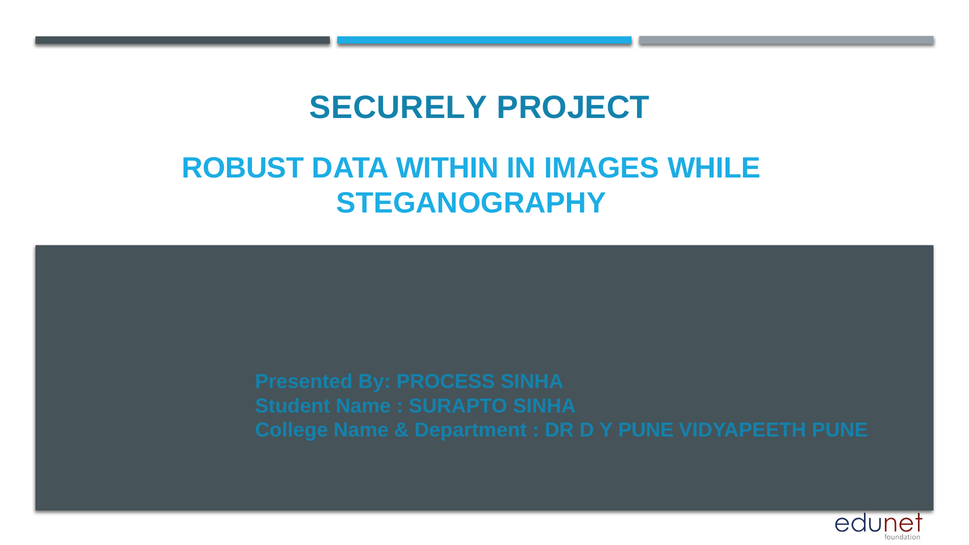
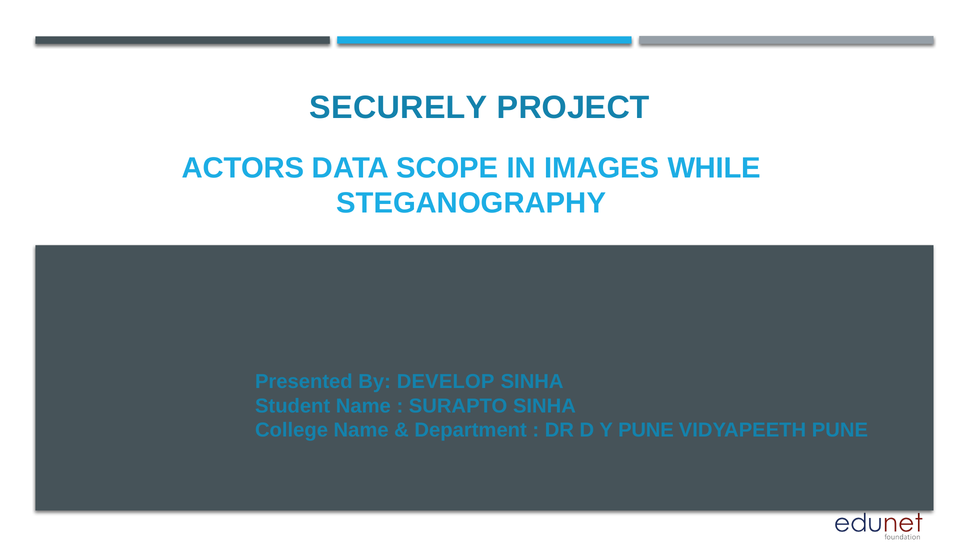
ROBUST: ROBUST -> ACTORS (243, 168)
WITHIN: WITHIN -> SCOPE (447, 168)
PROCESS: PROCESS -> DEVELOP (446, 382)
